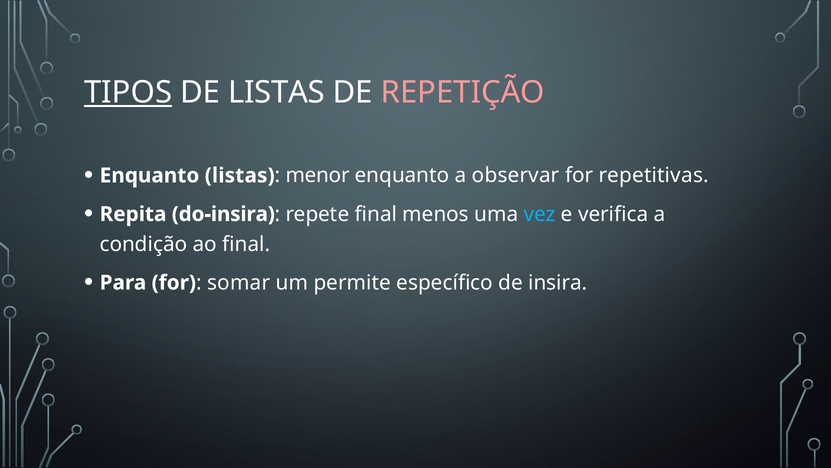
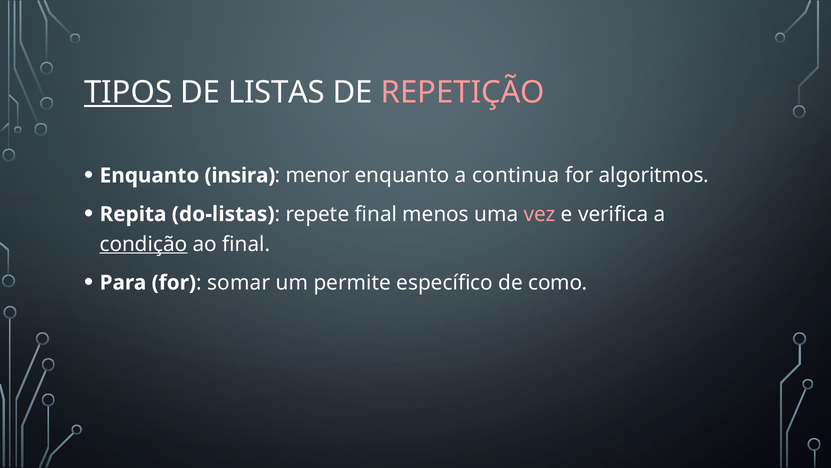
Enquanto listas: listas -> insira (240, 175)
observar: observar -> continua (516, 175)
repetitivas: repetitivas -> algoritmos (654, 175)
do-insira: do-insira -> do-listas (223, 214)
vez colour: light blue -> pink (540, 214)
condição underline: none -> present (143, 244)
insira: insira -> como (558, 282)
